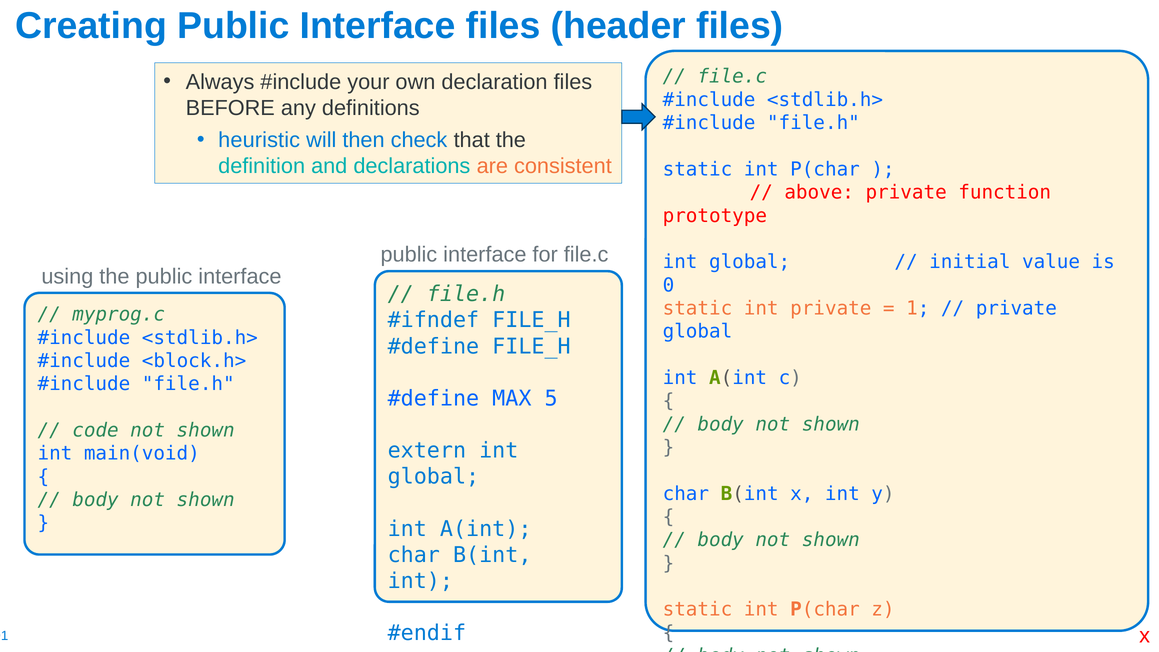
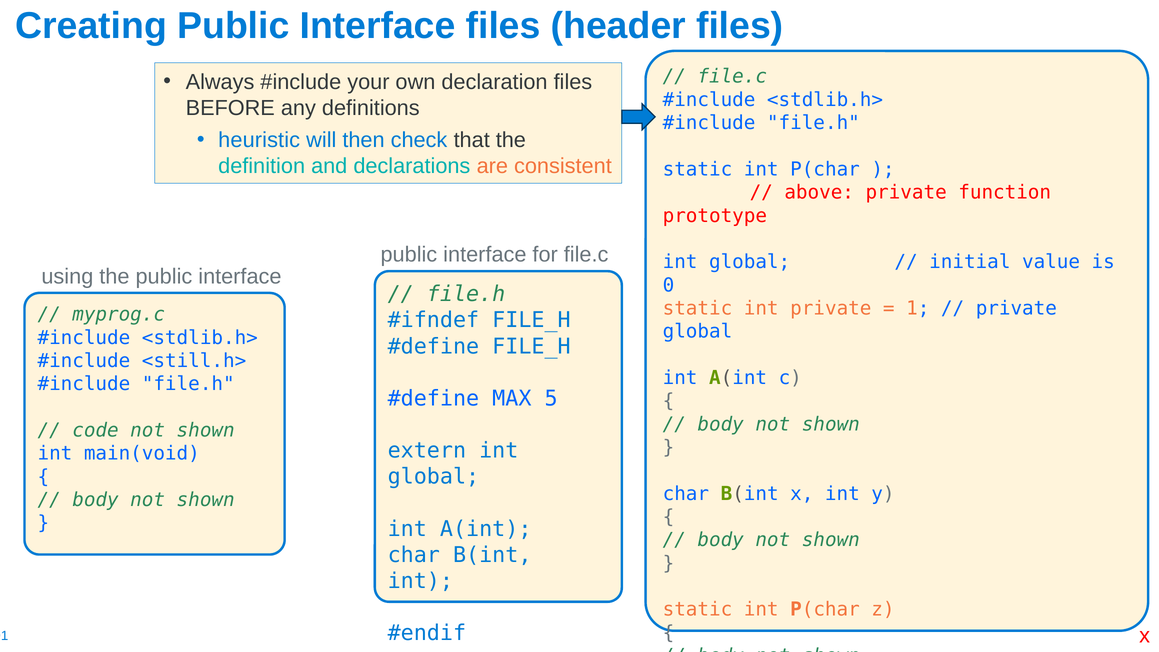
<block.h>: <block.h> -> <still.h> (194, 361)
